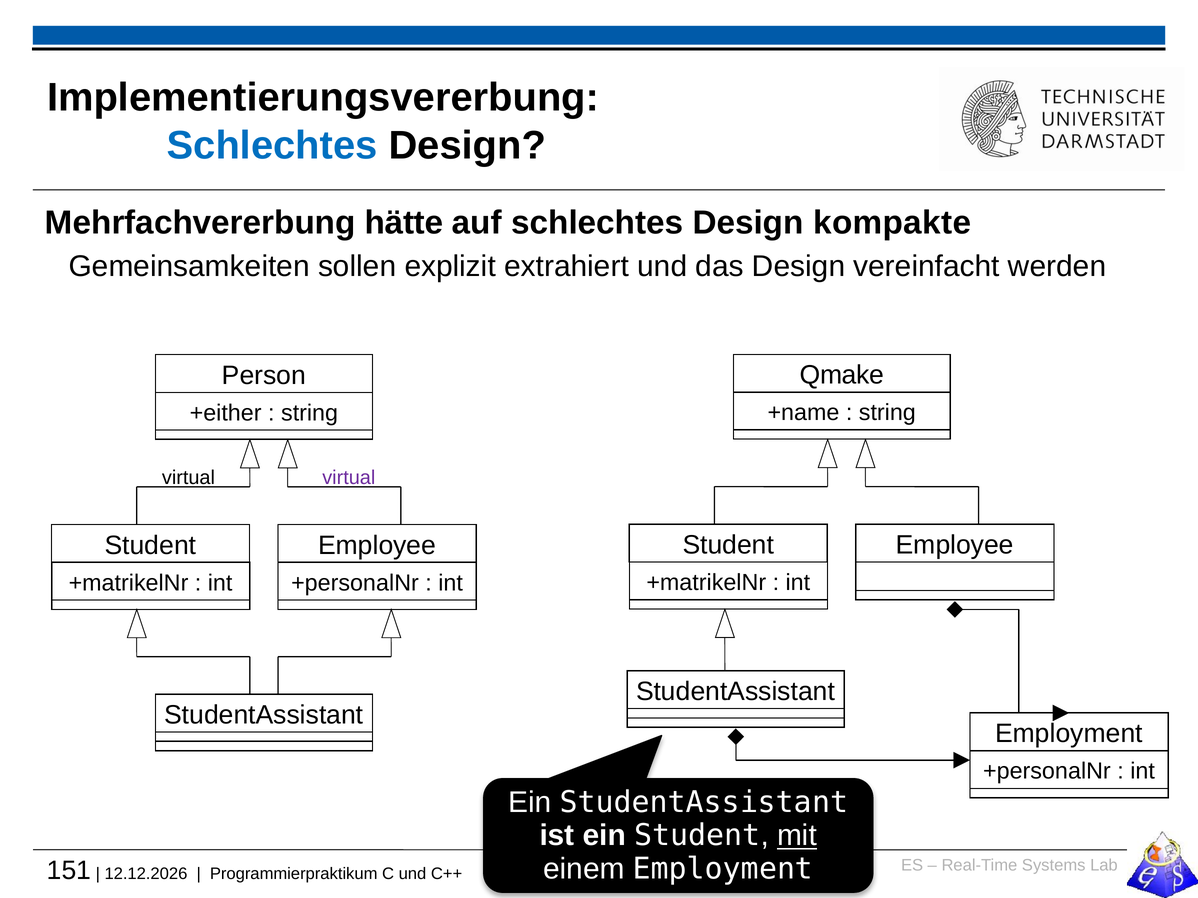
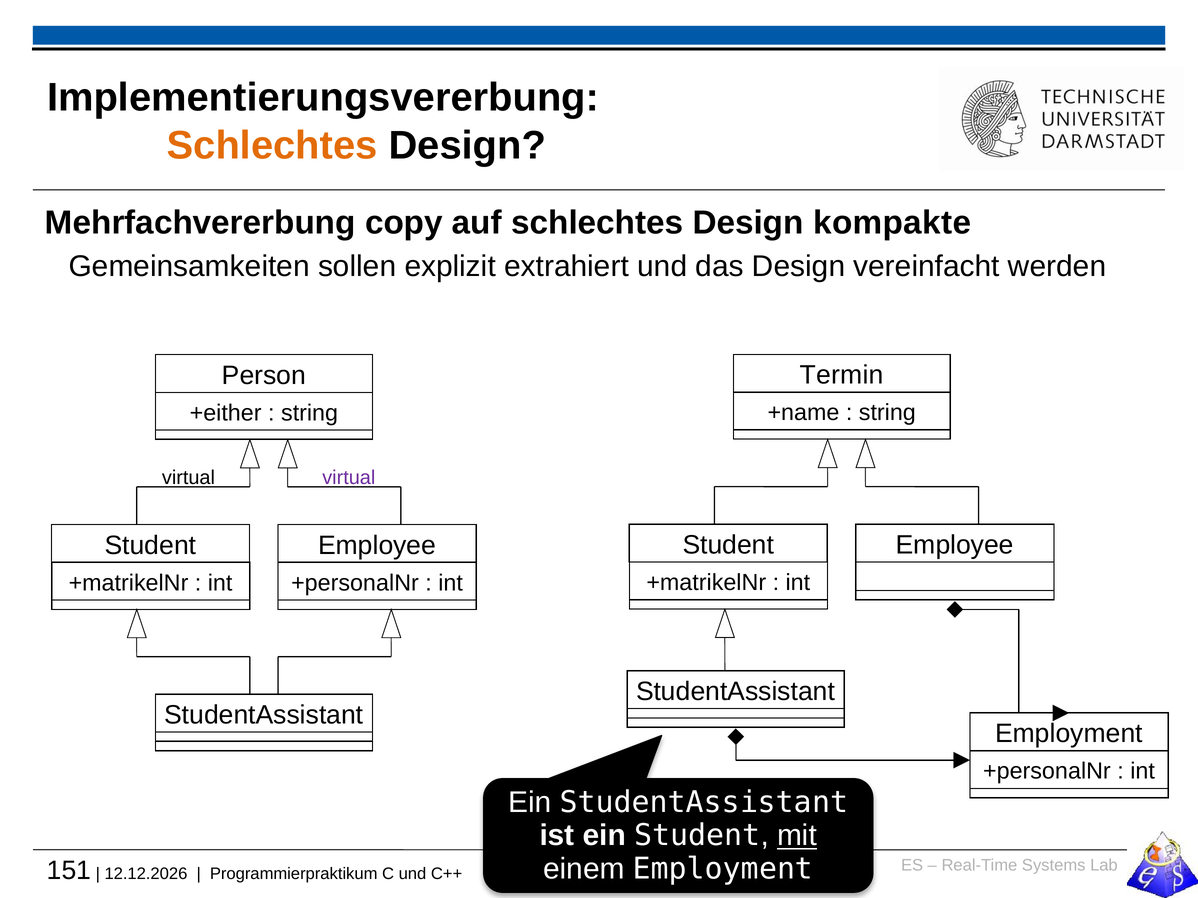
Schlechtes colour: blue -> orange (272, 146)
hätte: hätte -> copy (404, 223)
Qmake: Qmake -> Termin (842, 375)
